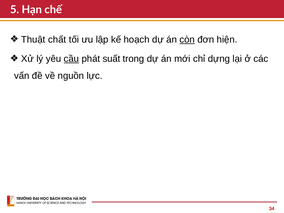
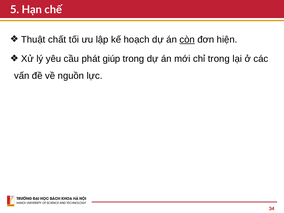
cầu underline: present -> none (71, 59)
suất: suất -> giúp (111, 59)
chỉ dựng: dựng -> trong (219, 59)
